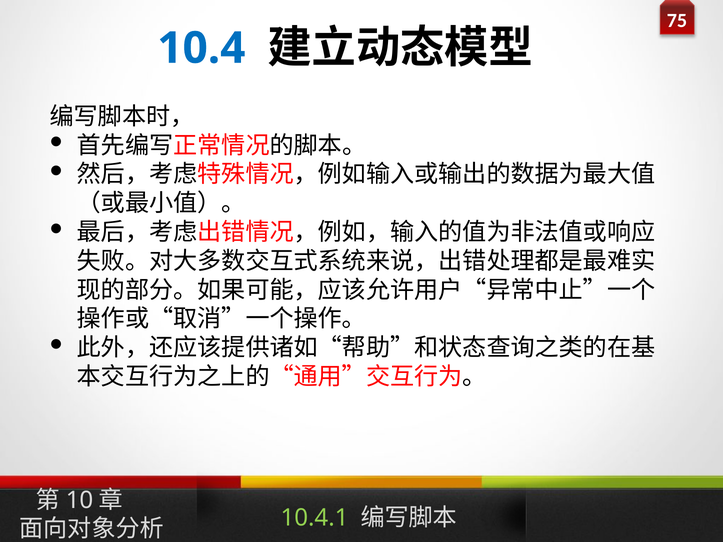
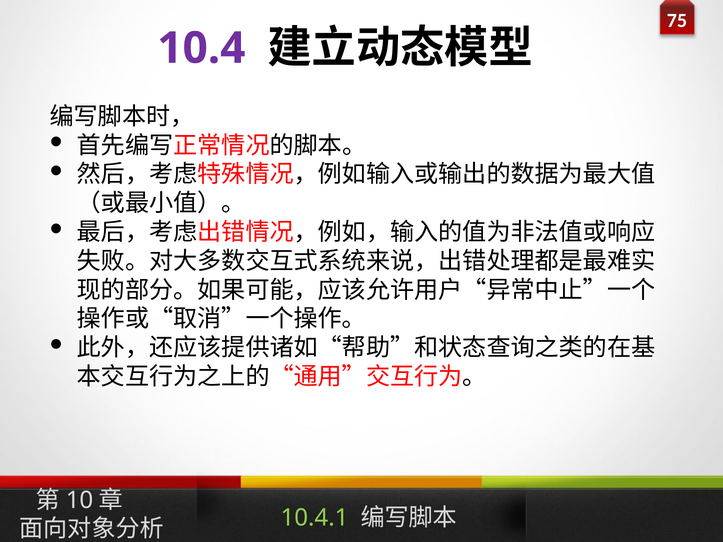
10.4 colour: blue -> purple (201, 48)
